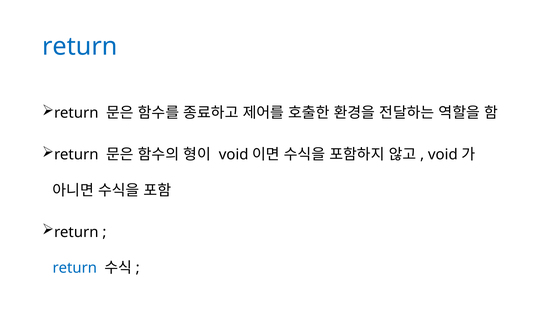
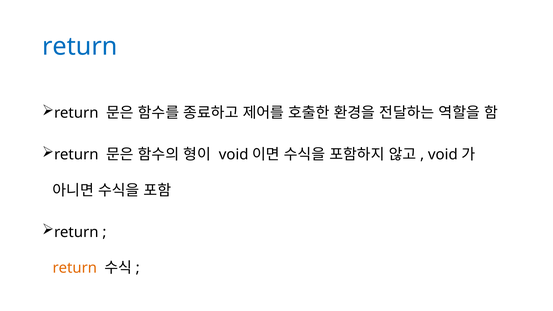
return colour: blue -> orange (75, 268)
